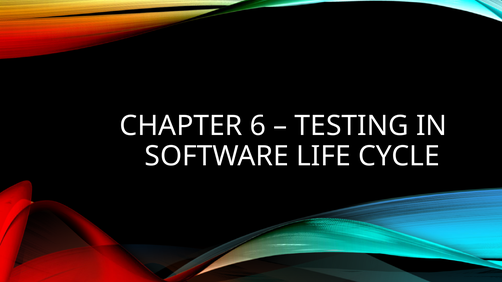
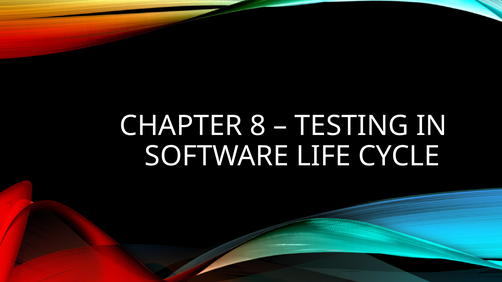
6: 6 -> 8 (258, 126)
